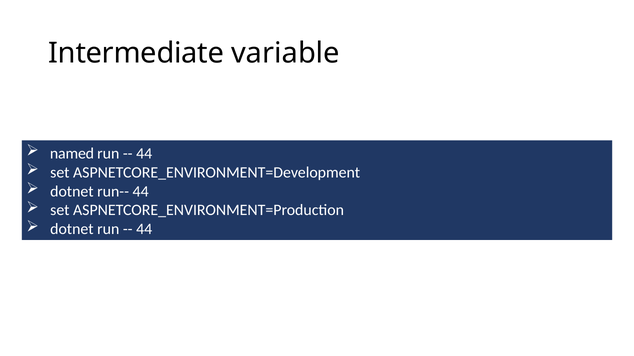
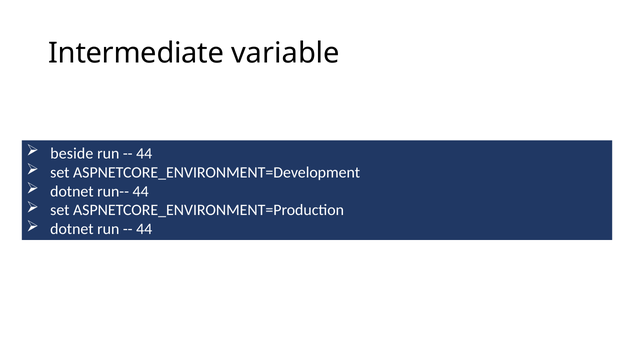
named: named -> beside (72, 154)
